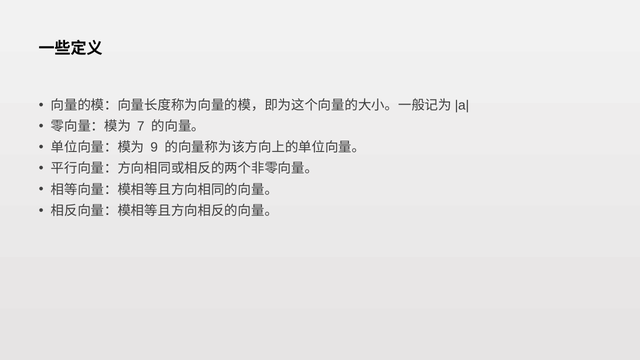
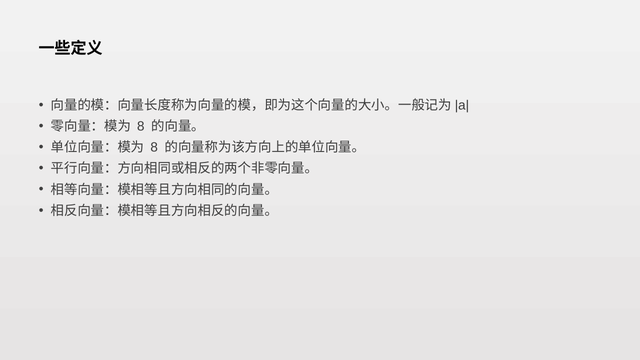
7: 7 -> 8 (141, 126)
9: 9 -> 8 (154, 147)
